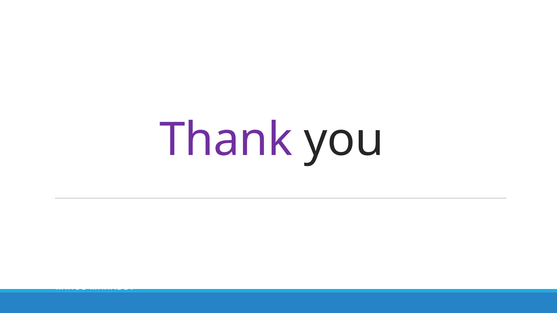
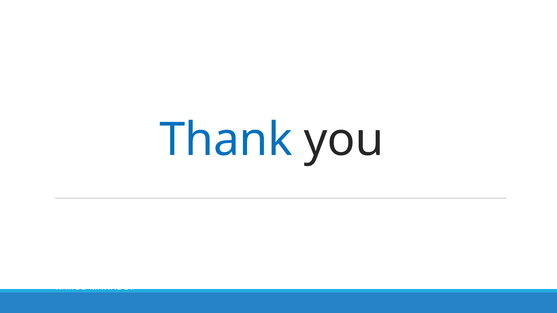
Thank colour: purple -> blue (226, 140)
